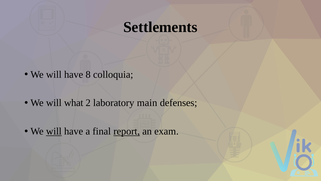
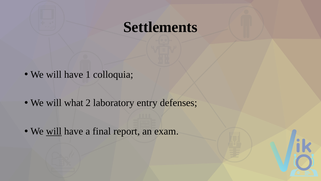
8: 8 -> 1 (88, 74)
main: main -> entry (147, 103)
report underline: present -> none (127, 131)
